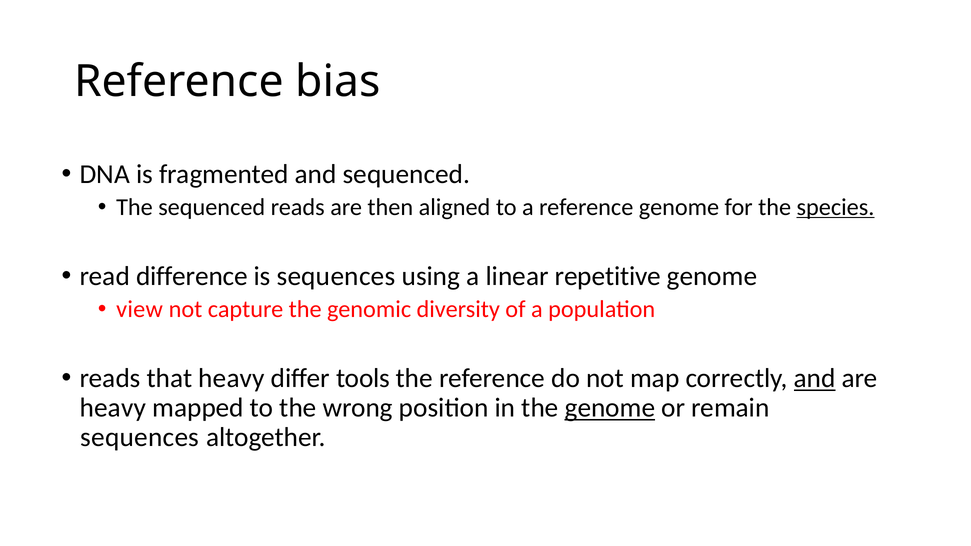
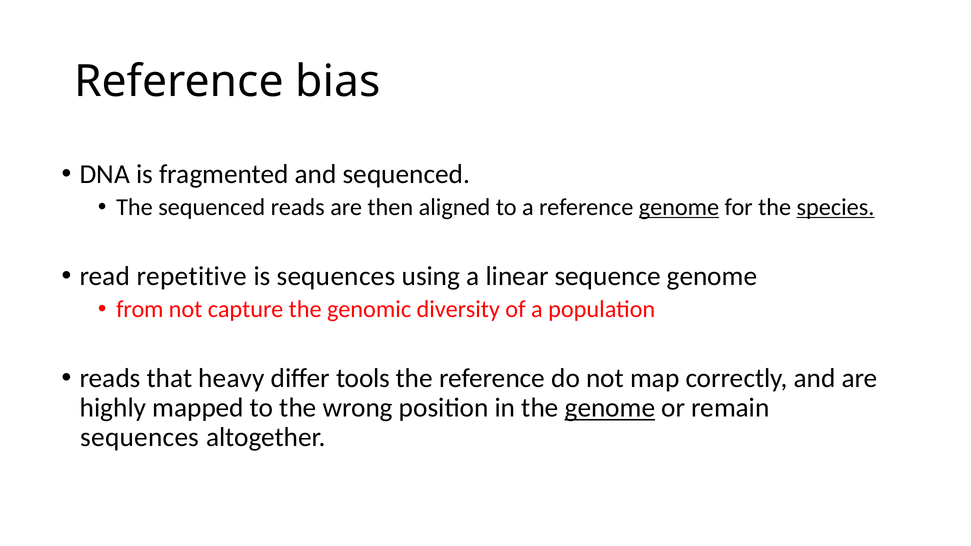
genome underline: none -> present (679, 207)
difference: difference -> repetitive (192, 276)
repetitive: repetitive -> sequence (608, 276)
view: view -> from (140, 309)
and underline: present -> none (815, 379)
heavy: heavy -> highly (113, 408)
